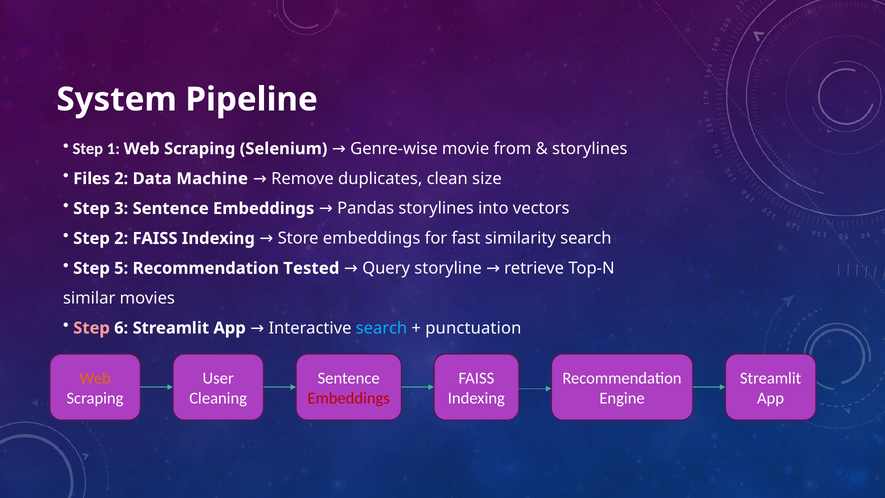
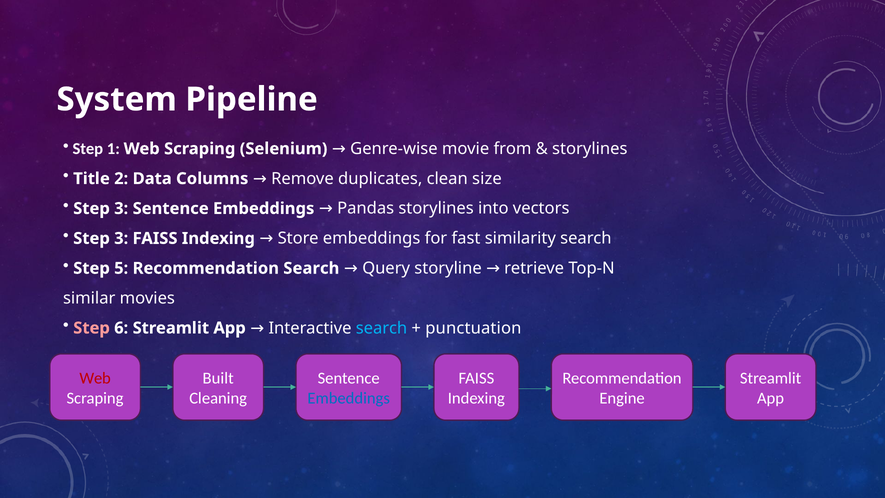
Files: Files -> Title (92, 179)
Machine: Machine -> Columns (212, 179)
2: 2 -> 3 (121, 238)
Recommendation Tested: Tested -> Search (311, 268)
Web colour: orange -> red (95, 378)
User: User -> Built (218, 378)
Embeddings colour: red -> blue (349, 398)
